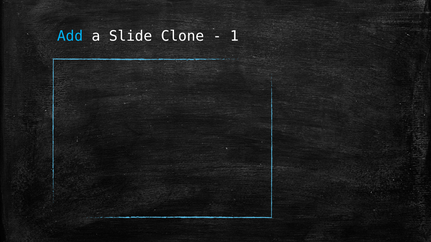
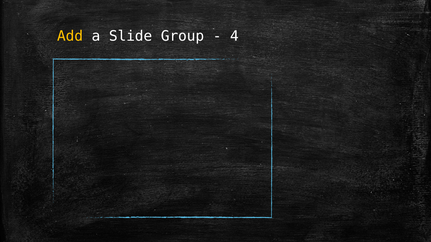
Add colour: light blue -> yellow (70, 36)
Clone: Clone -> Group (182, 36)
1: 1 -> 4 (234, 36)
